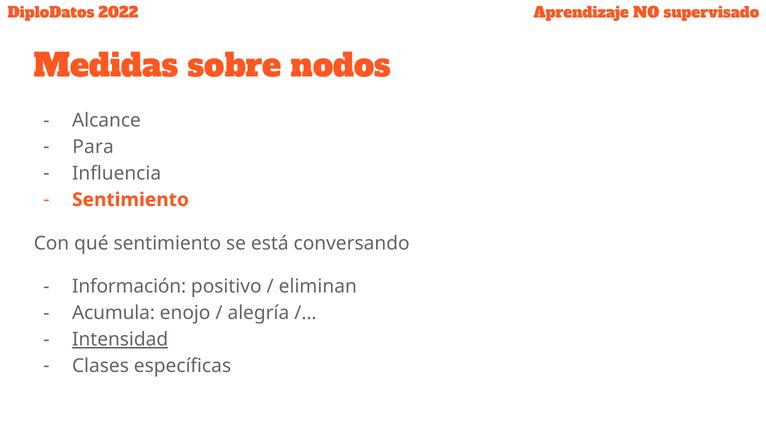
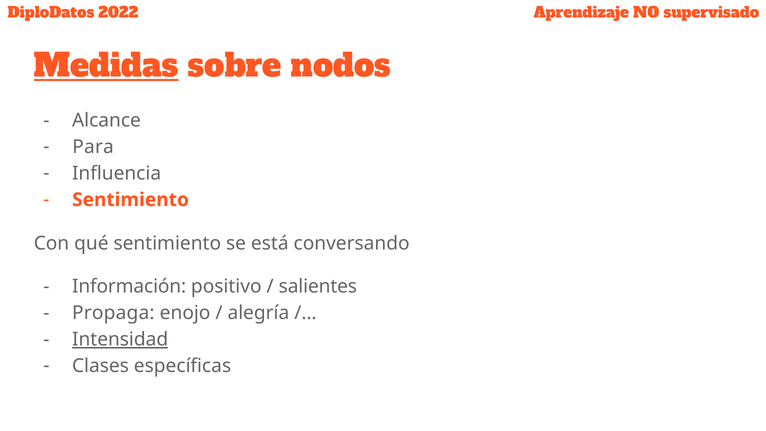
Medidas underline: none -> present (106, 66)
eliminan: eliminan -> salientes (318, 287)
Acumula: Acumula -> Propaga (113, 313)
